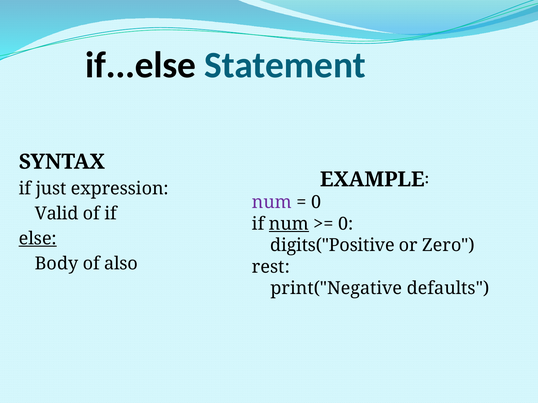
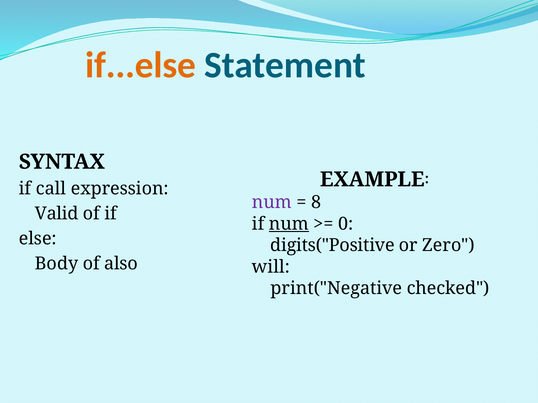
if...else colour: black -> orange (141, 65)
just: just -> call (51, 189)
0: 0 -> 8 (316, 203)
else underline: present -> none (38, 239)
rest: rest -> will (271, 267)
defaults: defaults -> checked (448, 289)
